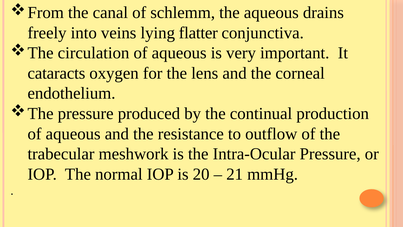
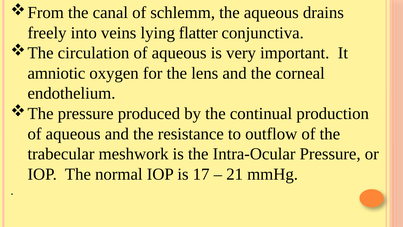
cataracts: cataracts -> amniotic (56, 73)
20: 20 -> 17 (201, 174)
